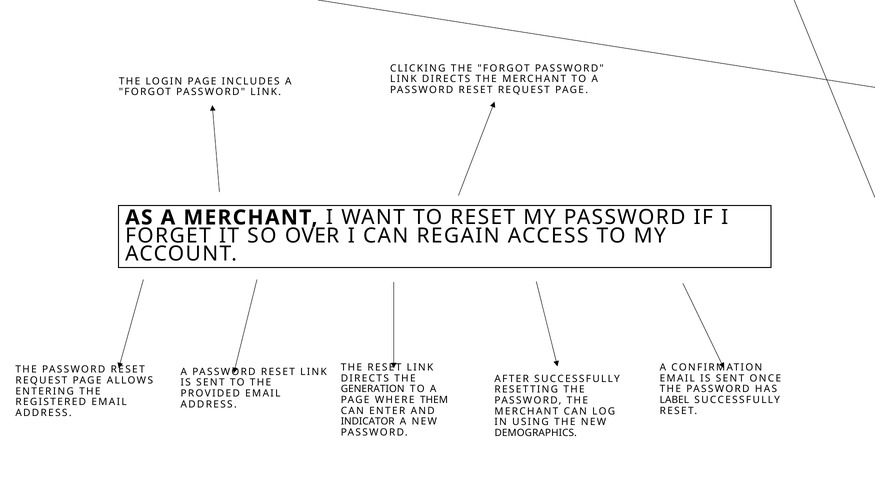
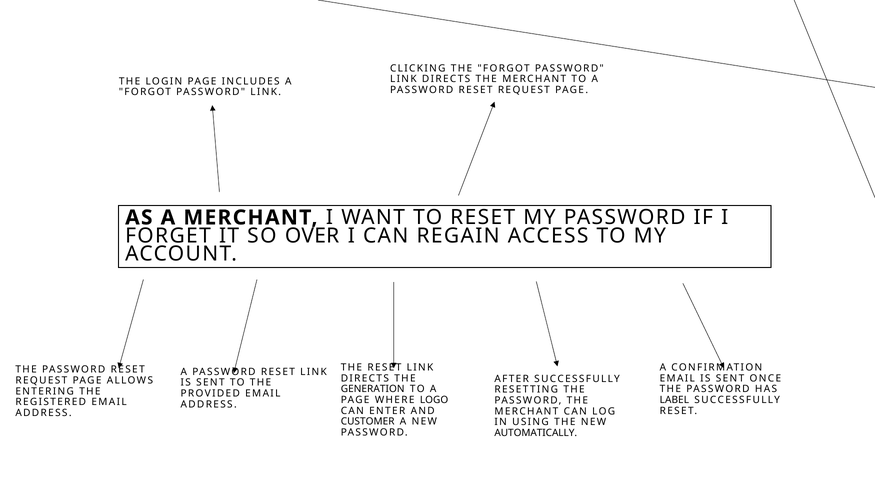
THEM: THEM -> LOGO (434, 400)
INDICATOR: INDICATOR -> CUSTOMER (368, 422)
DEMOGRAPHICS: DEMOGRAPHICS -> AUTOMATICALLY (536, 433)
